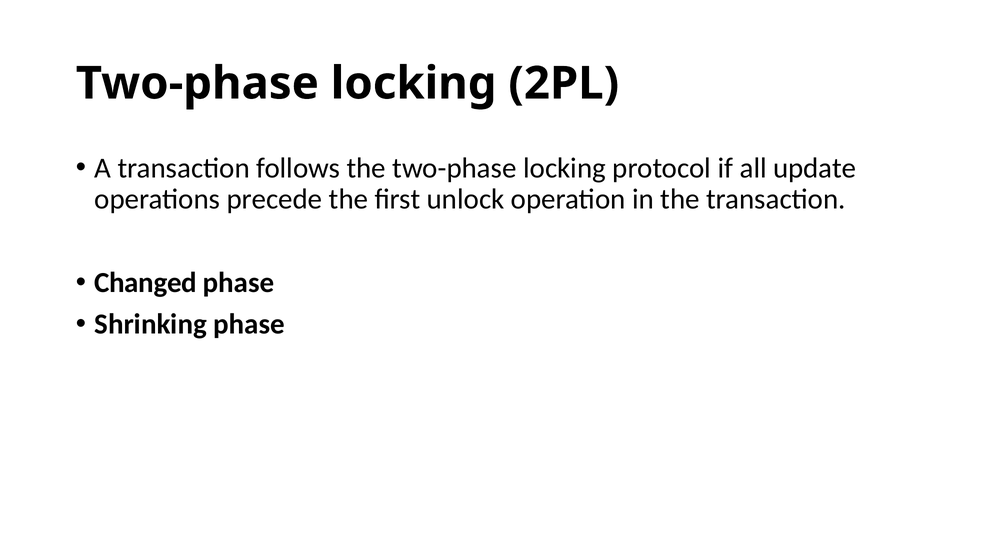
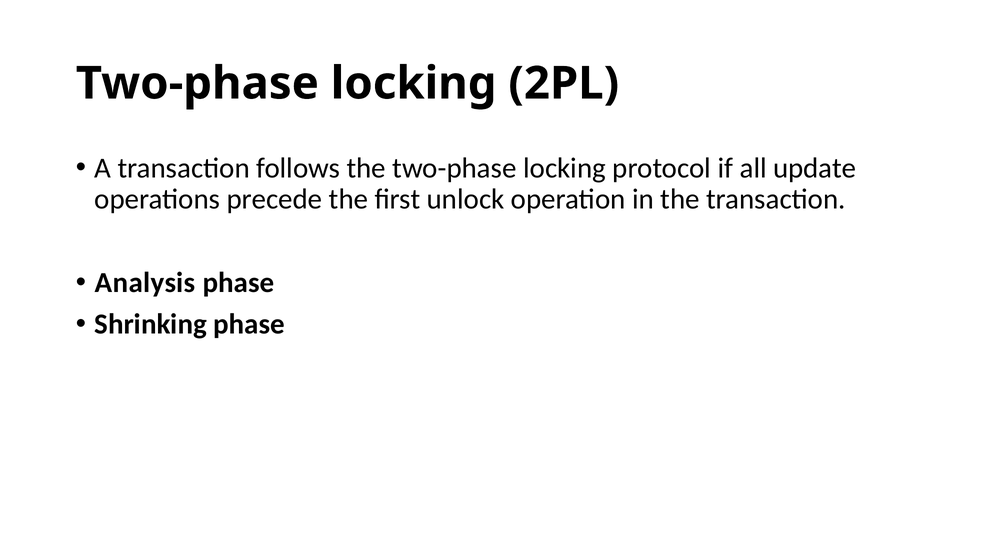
Changed: Changed -> Analysis (145, 283)
